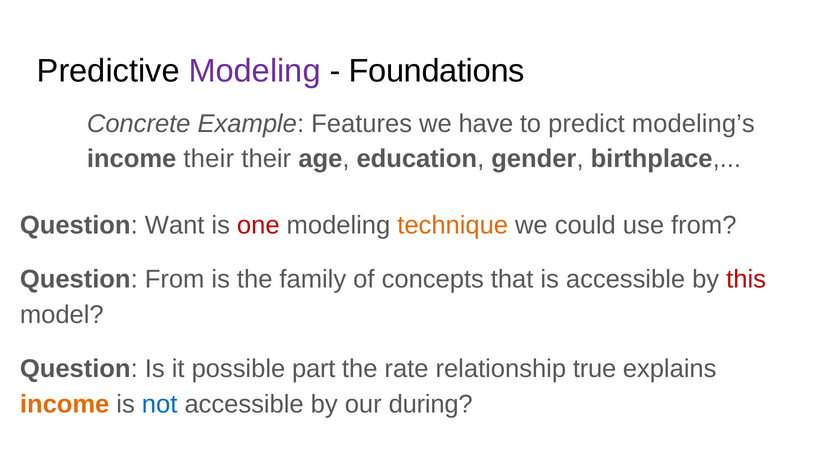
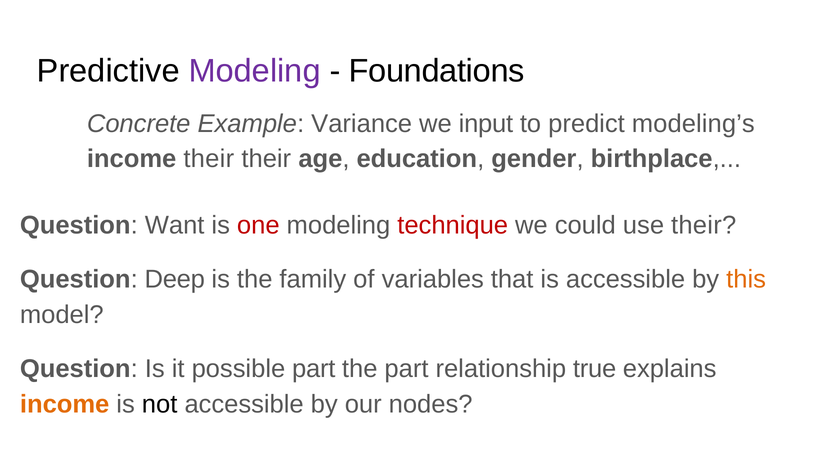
Features: Features -> Variance (362, 123)
have: have -> input (486, 123)
technique colour: orange -> red (453, 225)
use from: from -> their (704, 225)
Question From: From -> Deep (175, 279)
concepts: concepts -> variables (433, 279)
this colour: red -> orange (746, 279)
the rate: rate -> part (407, 368)
not colour: blue -> black (160, 404)
during: during -> nodes (431, 404)
